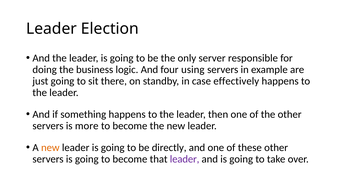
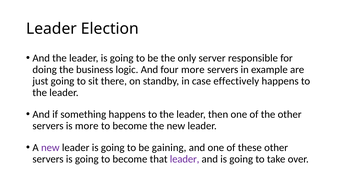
four using: using -> more (193, 70)
new colour: orange -> purple (50, 148)
directly: directly -> gaining (169, 148)
